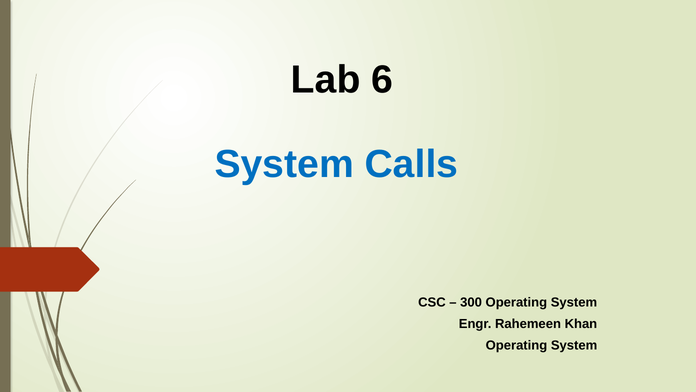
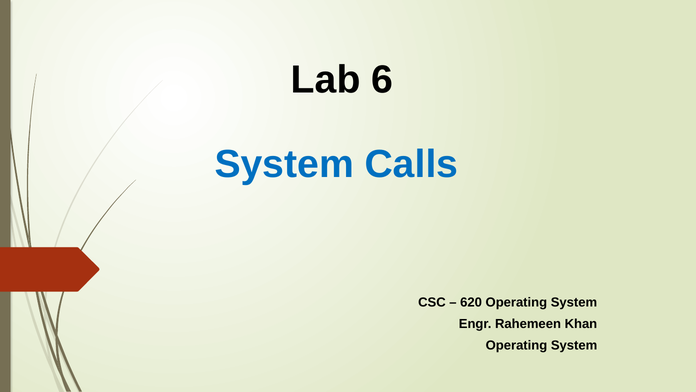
300: 300 -> 620 (471, 302)
